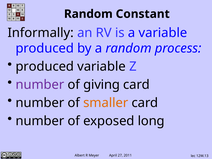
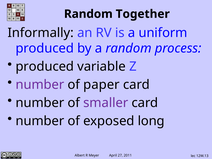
Constant: Constant -> Together (143, 14)
a variable: variable -> uniform (163, 33)
giving: giving -> paper (101, 85)
smaller colour: orange -> purple (106, 103)
